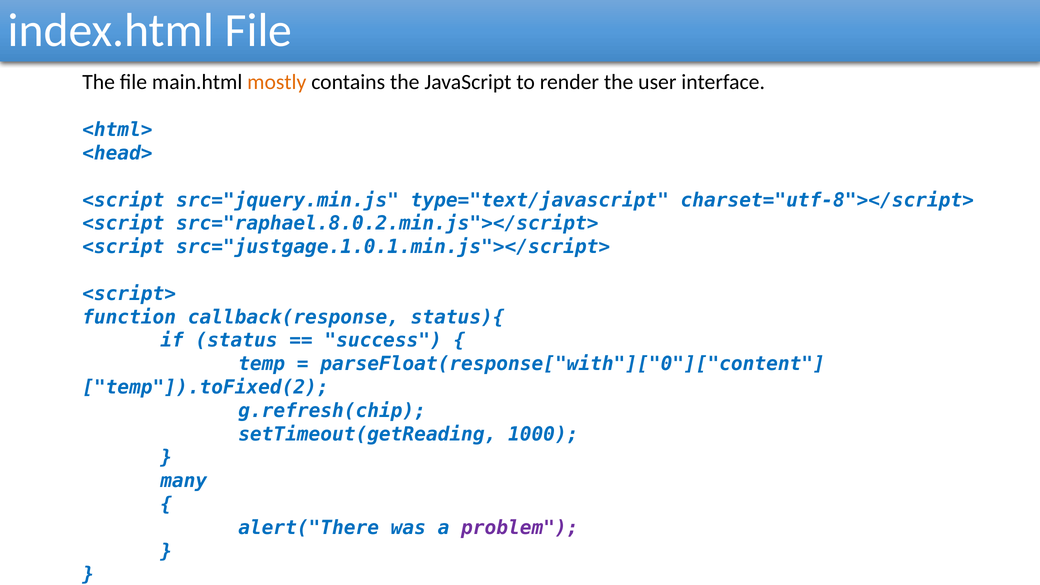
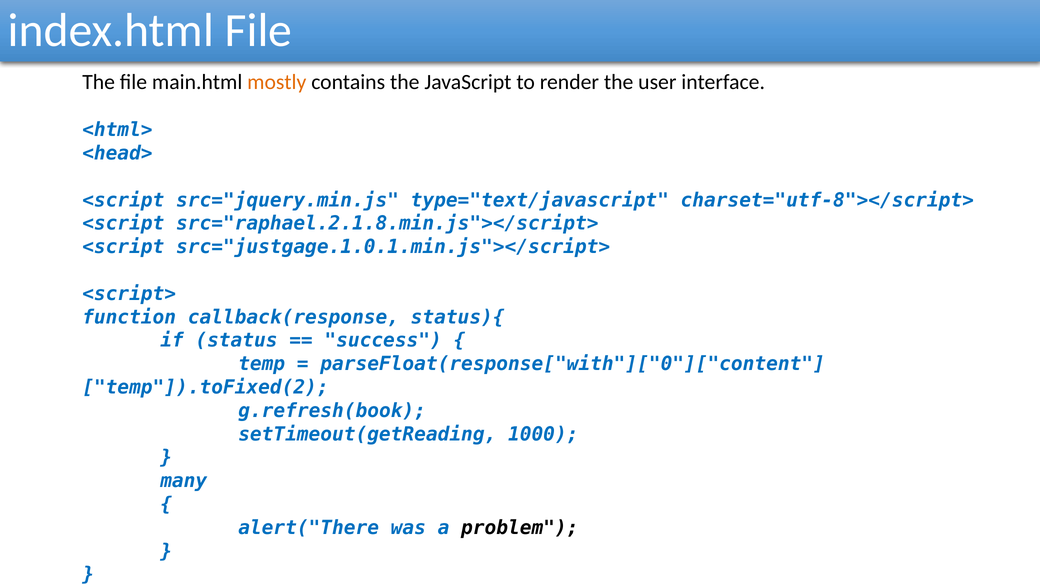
src="raphael.8.0.2.min.js"></script>: src="raphael.8.0.2.min.js"></script> -> src="raphael.2.1.8.min.js"></script> (387, 223)
g.refresh(chip: g.refresh(chip -> g.refresh(book (332, 411)
problem colour: purple -> black (520, 528)
